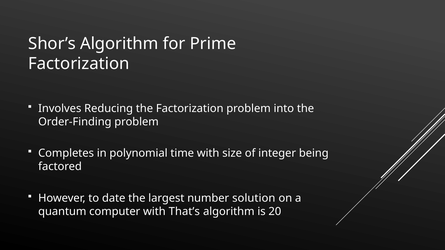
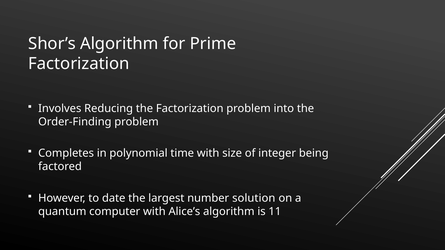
That’s: That’s -> Alice’s (184, 212)
20: 20 -> 11 (275, 212)
